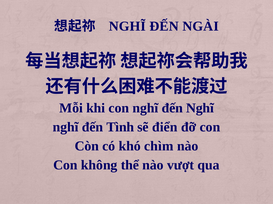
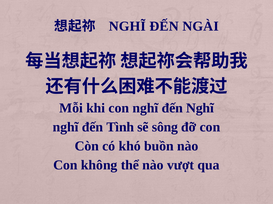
điển: điển -> sông (165, 127)
chìm: chìm -> buồn (159, 147)
